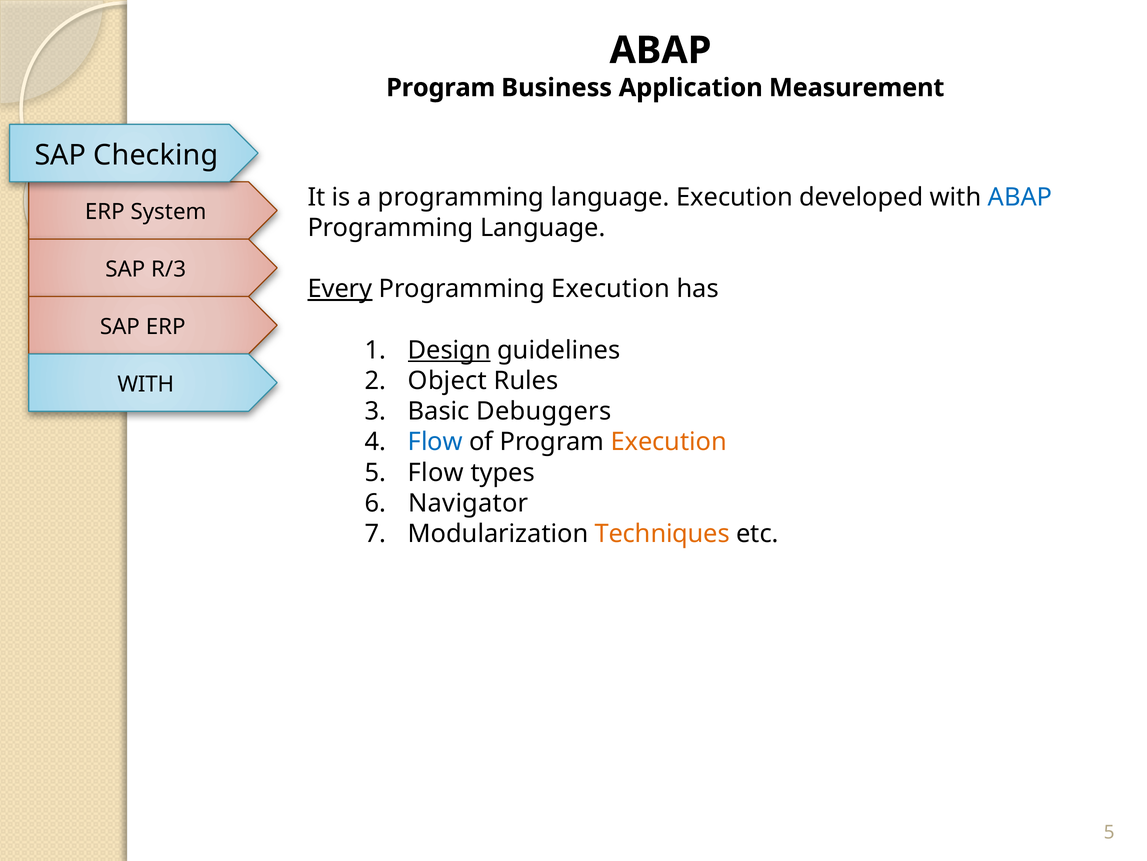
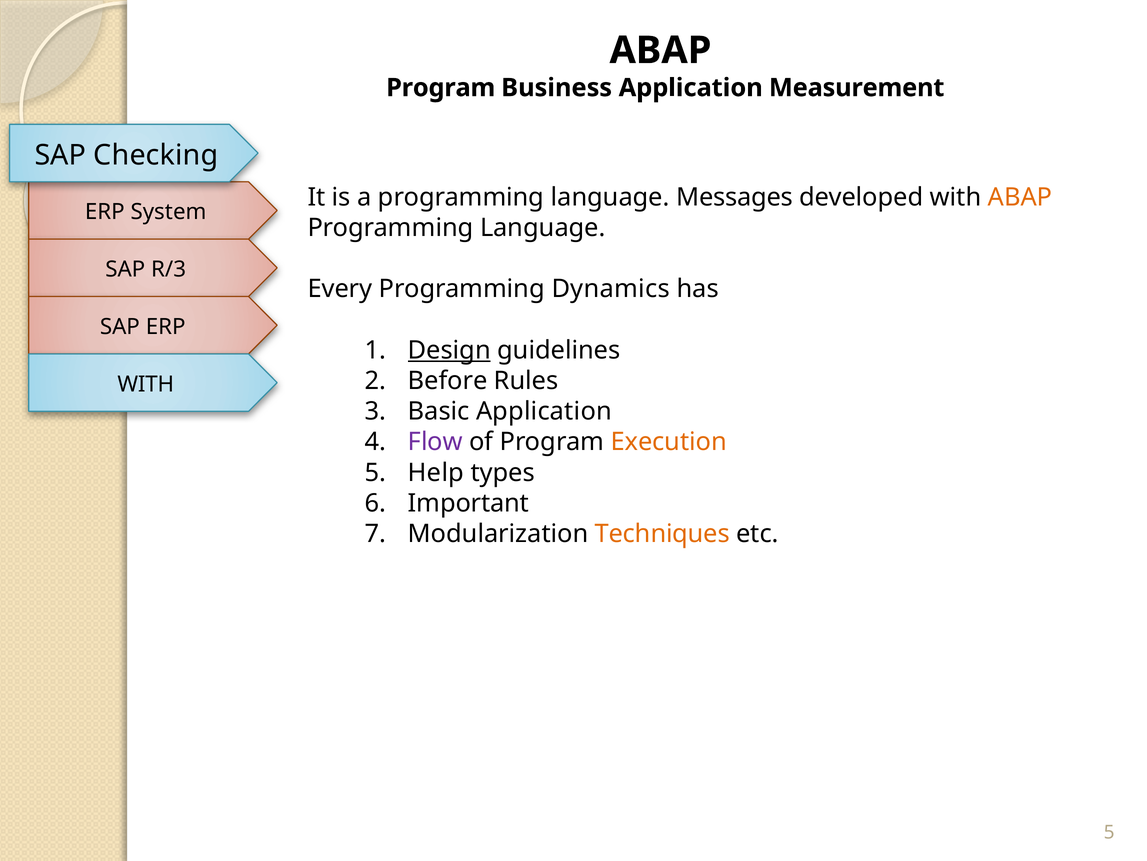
language Execution: Execution -> Messages (735, 197)
ABAP colour: blue -> orange (1020, 197)
Every underline: present -> none (340, 289)
Programming Execution: Execution -> Dynamics (611, 289)
Object: Object -> Before (448, 380)
Basic Debuggers: Debuggers -> Application (544, 411)
Flow colour: blue -> purple (435, 442)
5 Flow: Flow -> Help (436, 472)
Navigator: Navigator -> Important (469, 503)
